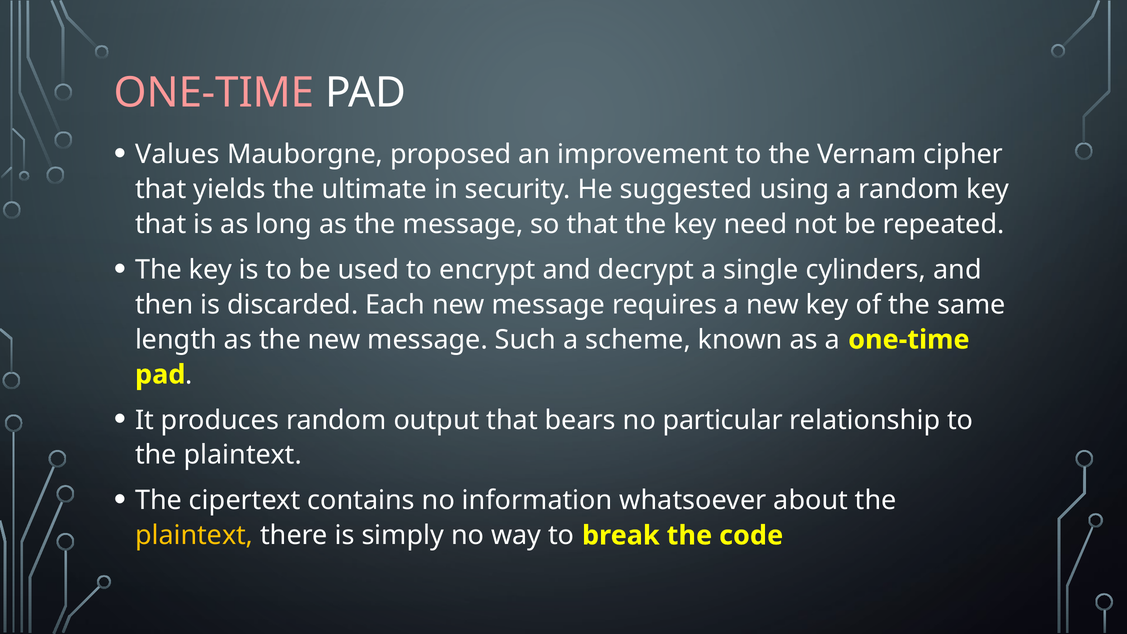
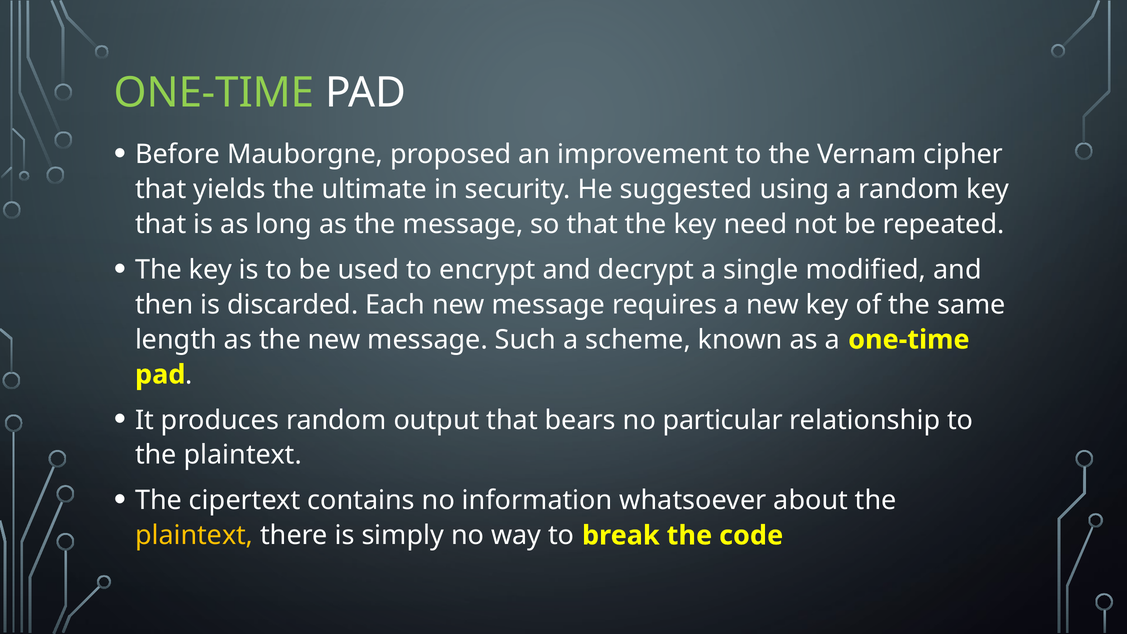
ONE-TIME colour: pink -> light green (214, 93)
Values: Values -> Before (178, 154)
cylinders: cylinders -> modified (866, 270)
